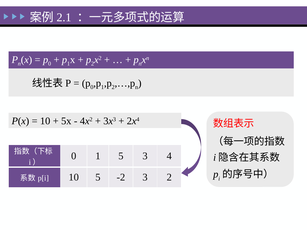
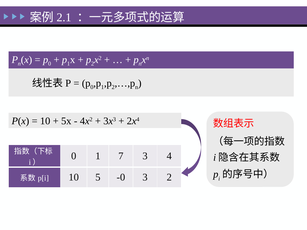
1 5: 5 -> 7 (121, 156)
-2: -2 -> -0 (121, 178)
